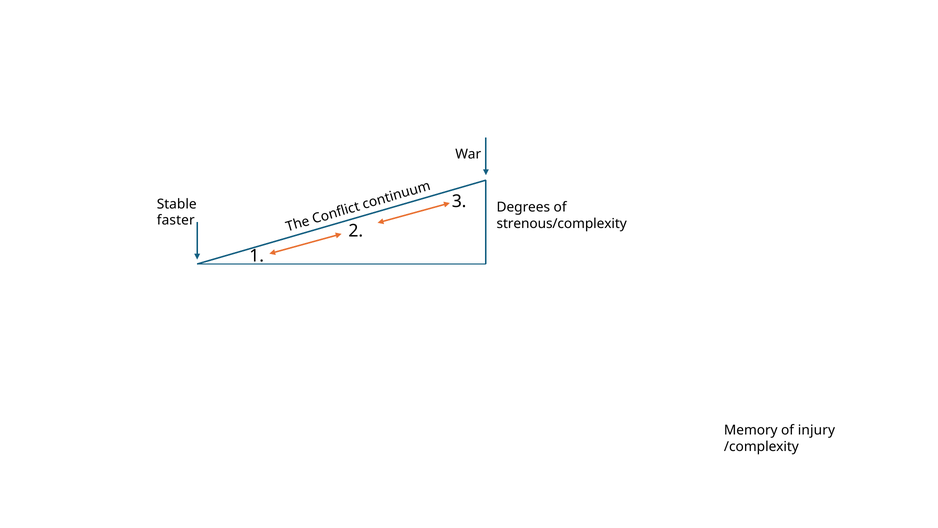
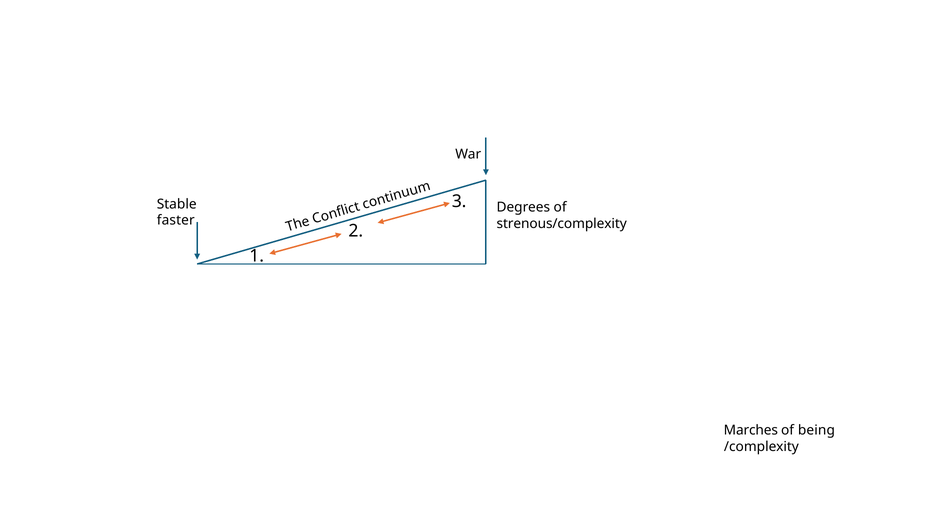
Memory: Memory -> Marches (751, 430)
injury: injury -> being (816, 430)
